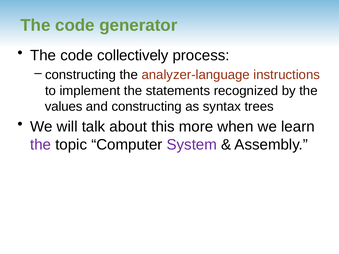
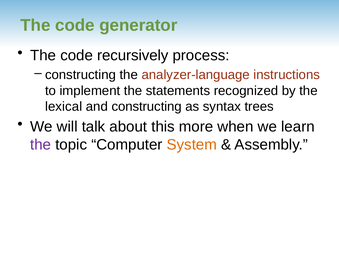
collectively: collectively -> recursively (133, 55)
values: values -> lexical (64, 107)
System colour: purple -> orange (192, 145)
